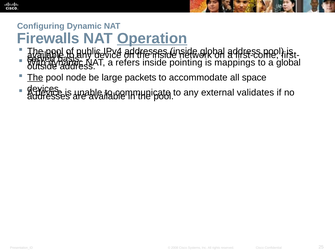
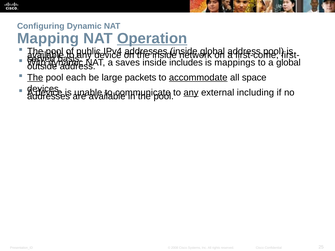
Firewalls: Firewalls -> Mapping (48, 39)
refers: refers -> saves (128, 63)
pointing: pointing -> includes (186, 63)
node: node -> each (76, 78)
accommodate underline: none -> present (198, 78)
any underline: none -> present (191, 93)
validates: validates -> including (255, 93)
